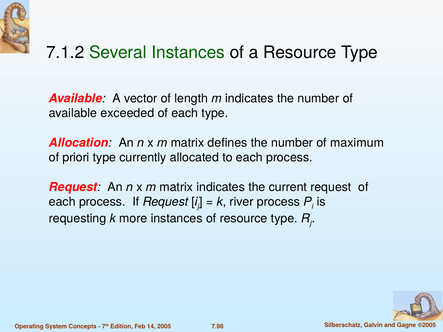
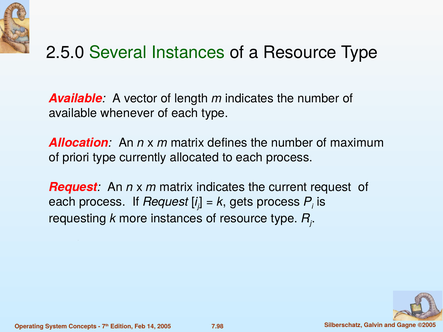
7.1.2: 7.1.2 -> 2.5.0 (65, 52)
exceeded: exceeded -> whenever (127, 113)
river: river -> gets (242, 202)
